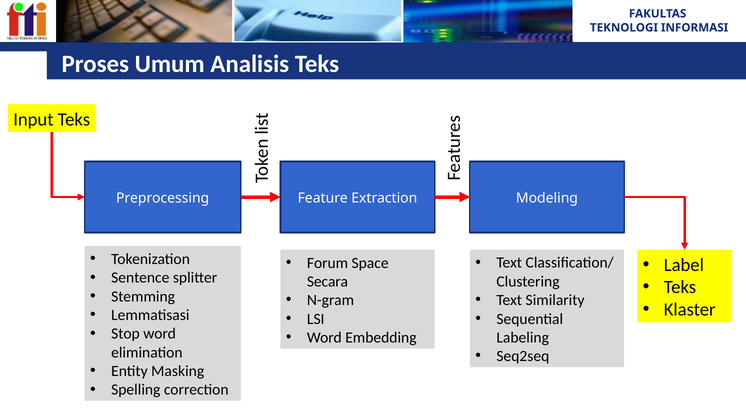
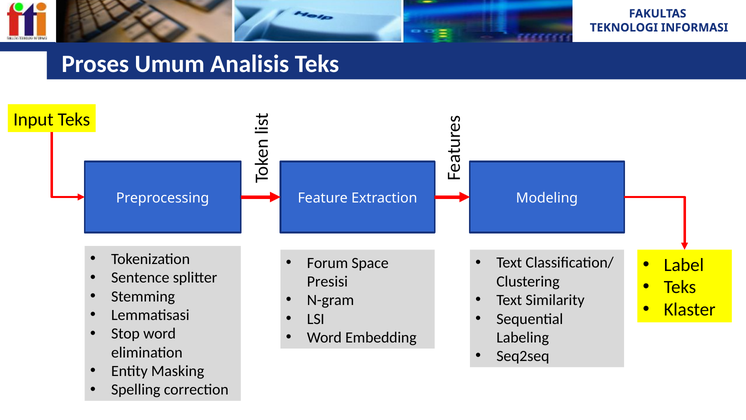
Secara: Secara -> Presisi (327, 281)
